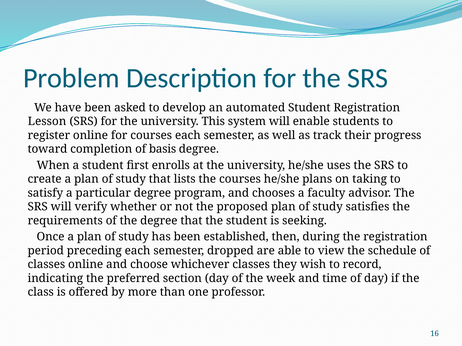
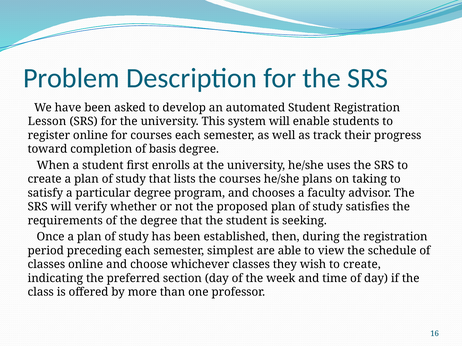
dropped: dropped -> simplest (230, 251)
wish to record: record -> create (362, 265)
